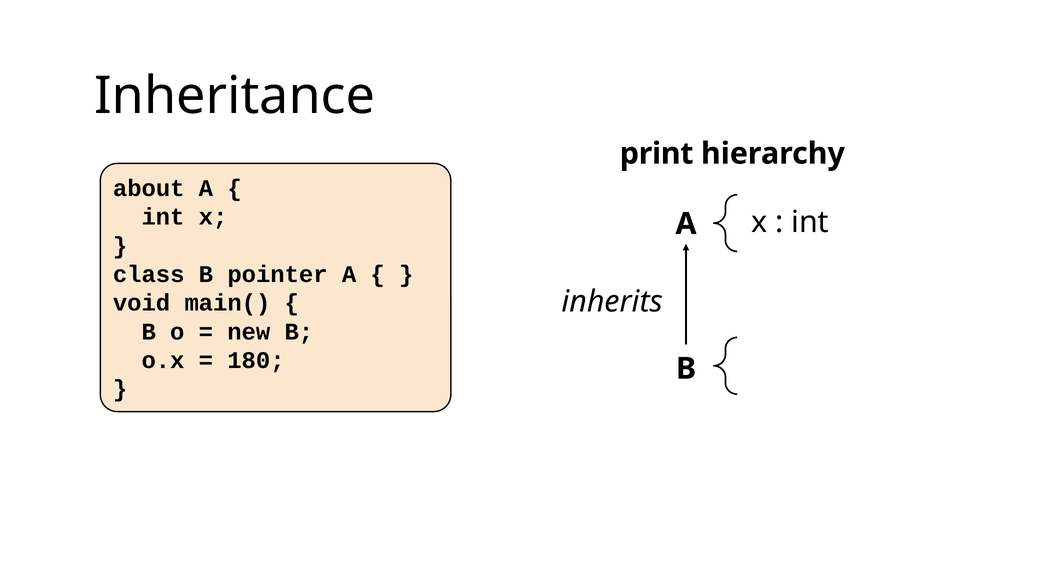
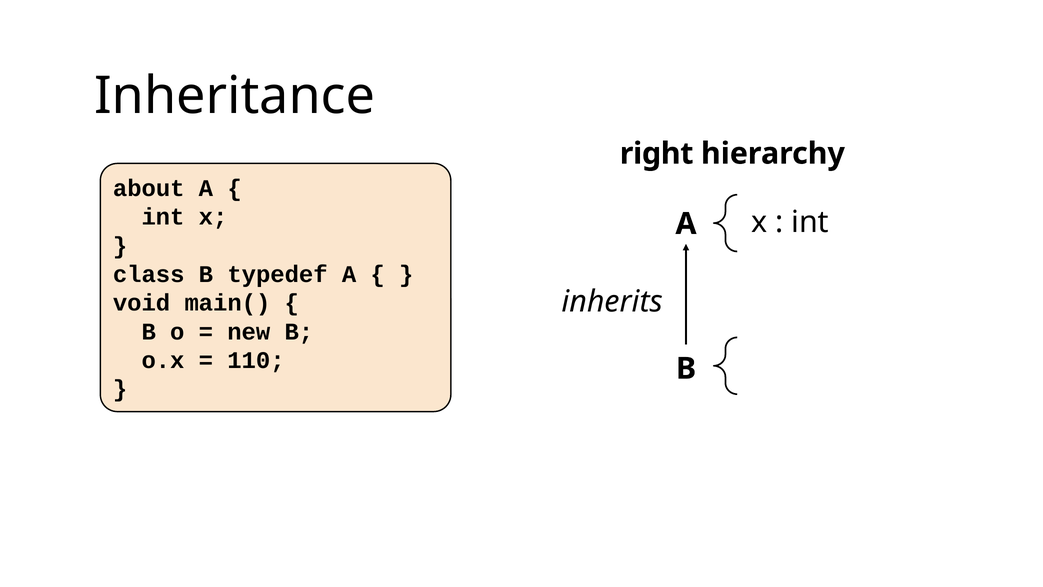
print: print -> right (657, 154)
pointer: pointer -> typedef (278, 274)
180: 180 -> 110 (256, 360)
